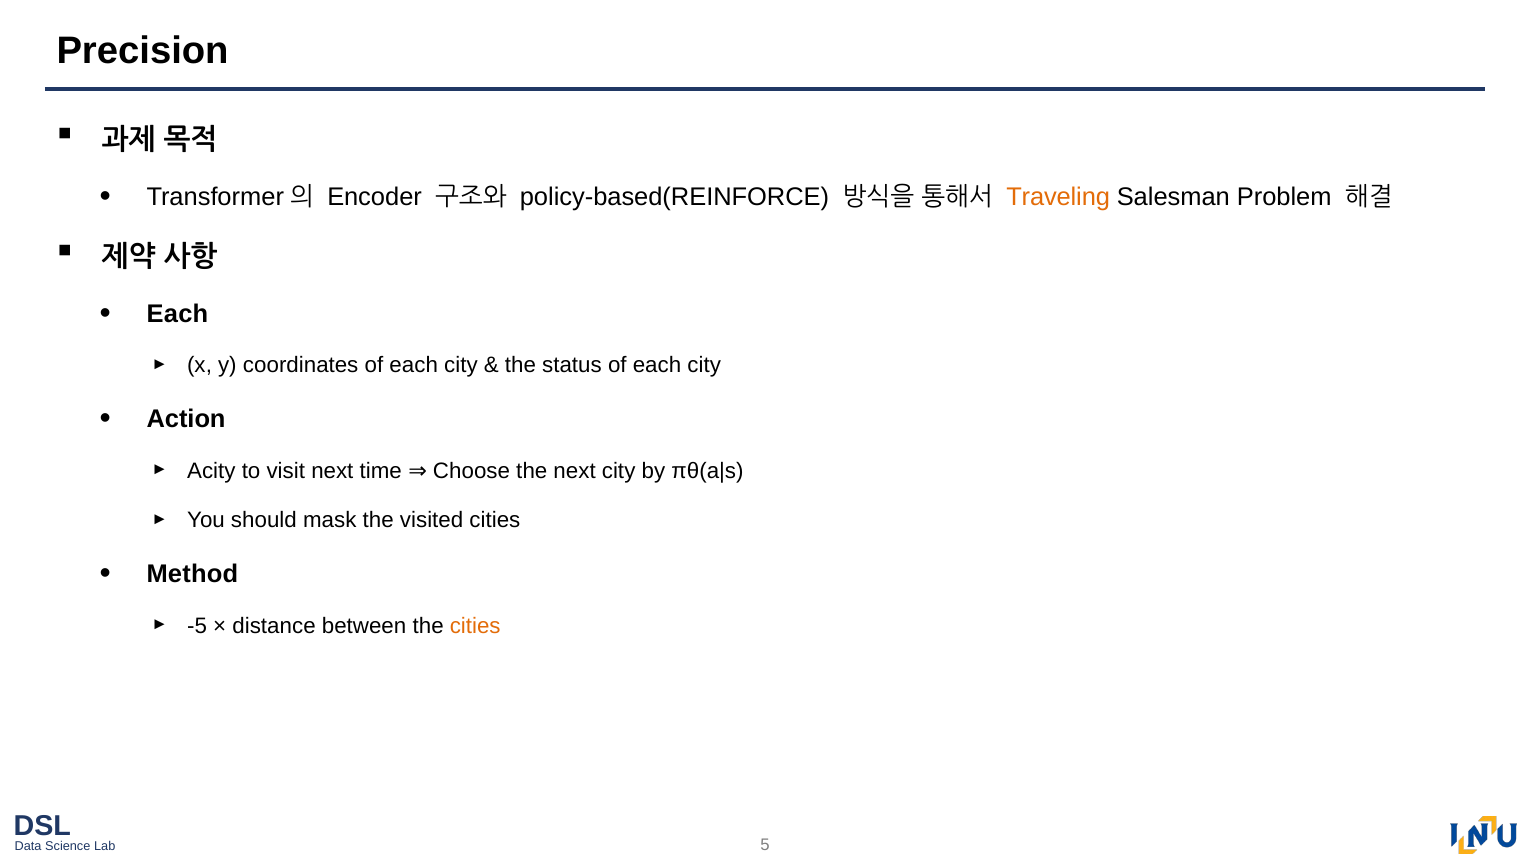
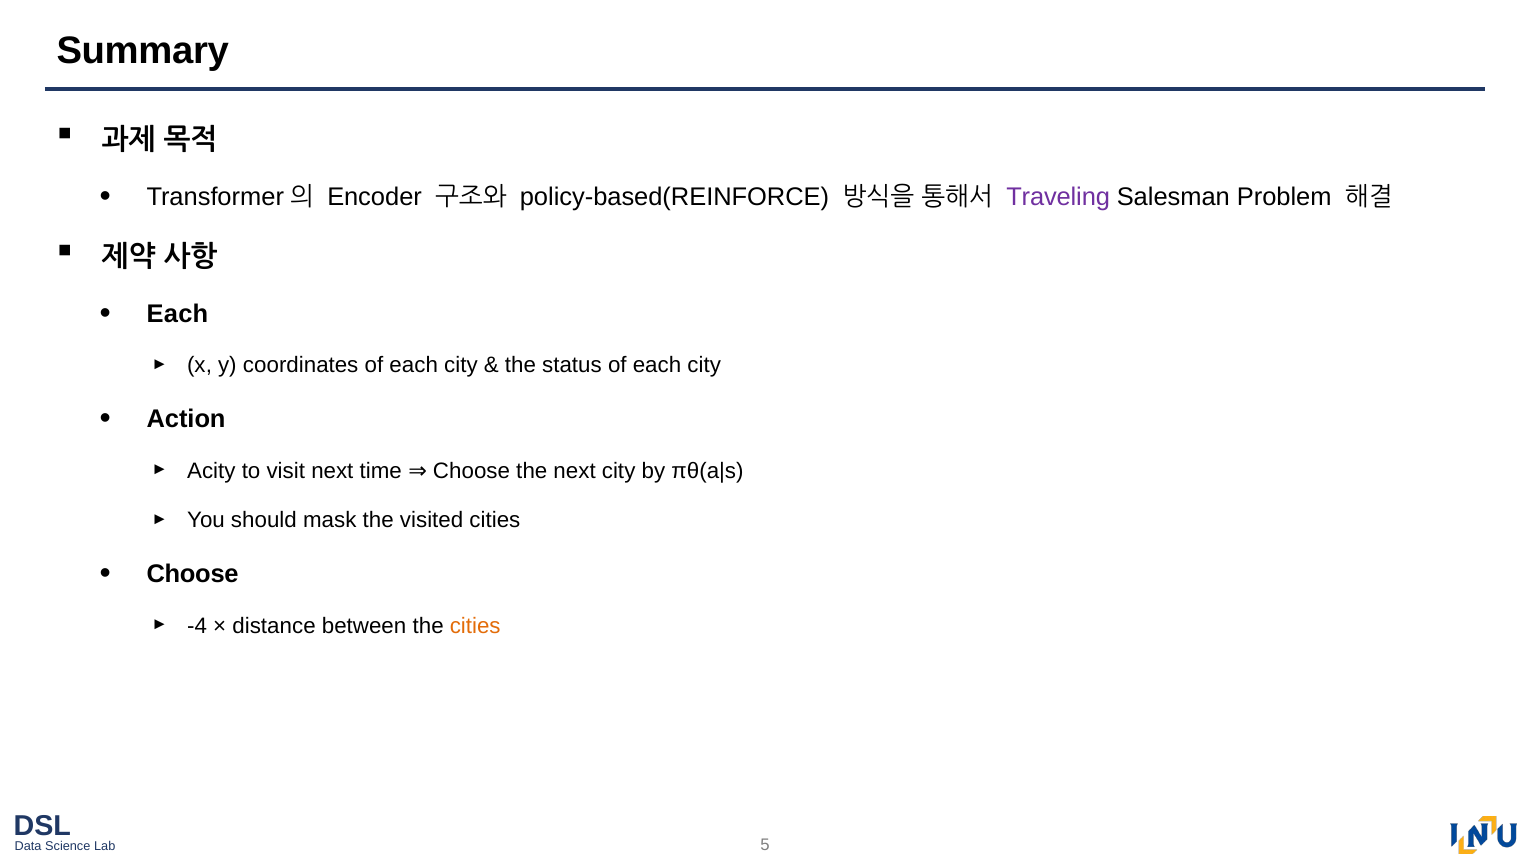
Precision: Precision -> Summary (143, 51)
Traveling colour: orange -> purple (1058, 197)
Method: Method -> Choose (193, 574)
-5: -5 -> -4 (197, 625)
